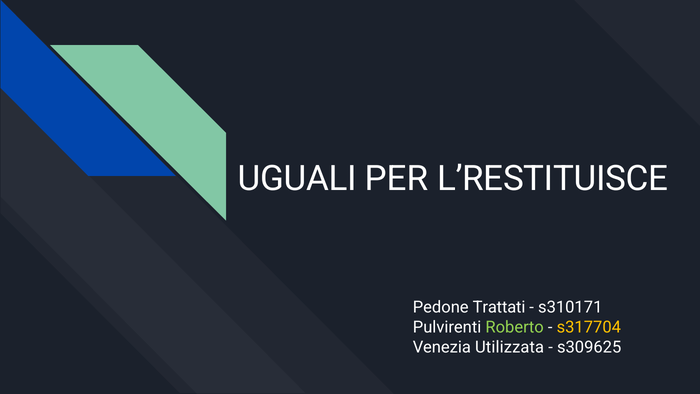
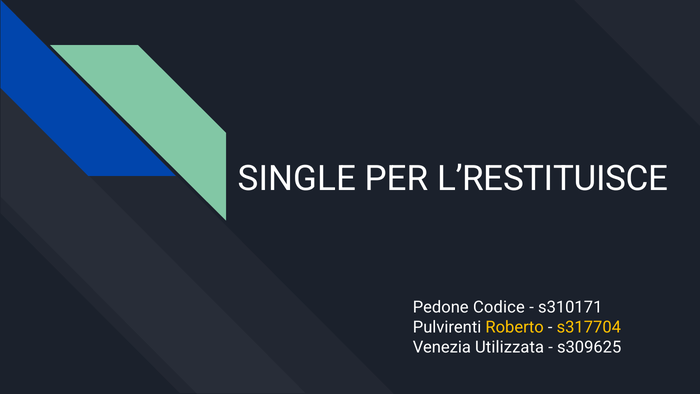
UGUALI: UGUALI -> SINGLE (297, 179)
Trattati: Trattati -> Codice (499, 307)
Roberto colour: light green -> yellow (515, 327)
